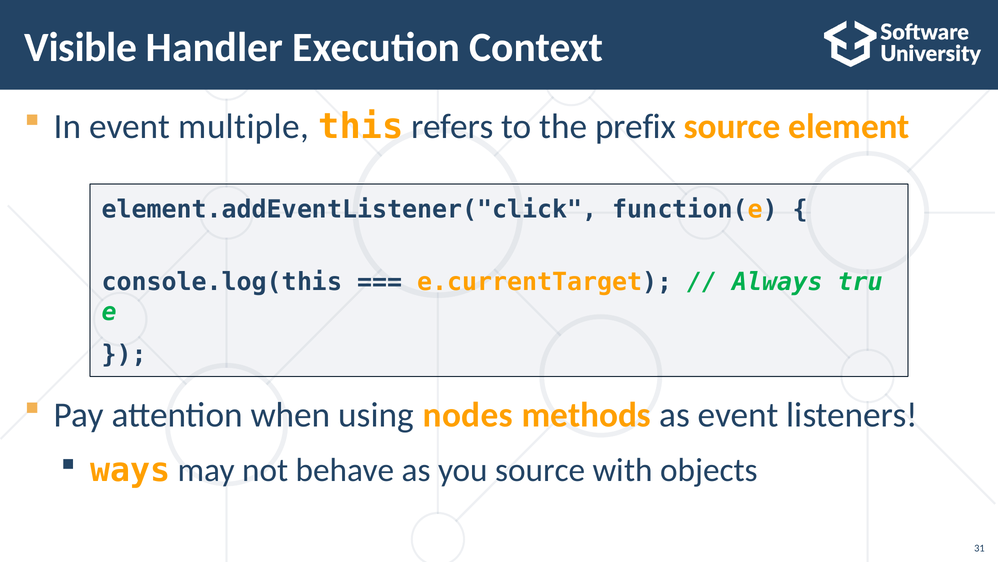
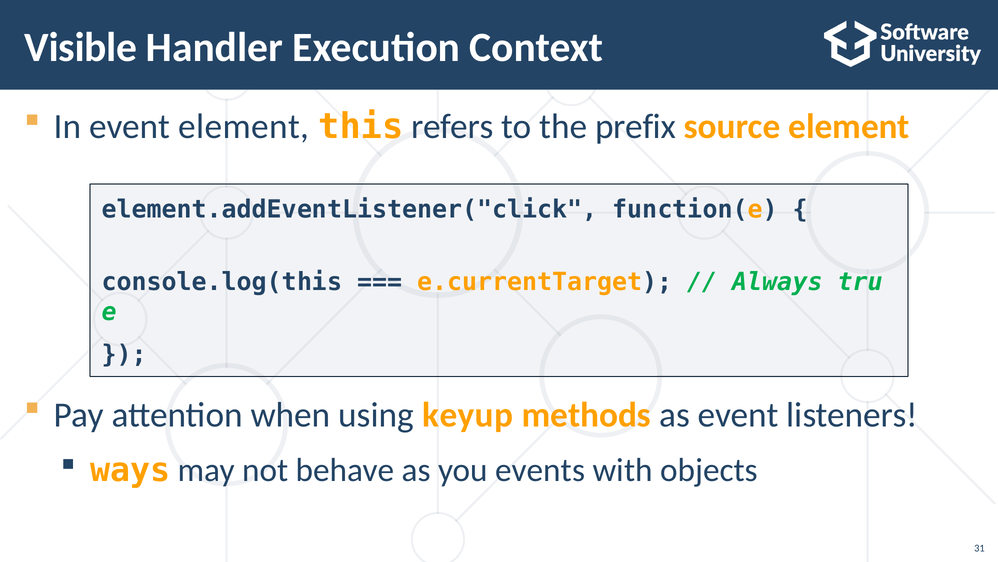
event multiple: multiple -> element (244, 127)
nodes: nodes -> keyup (468, 414)
you source: source -> events (540, 470)
